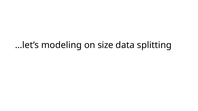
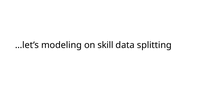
size: size -> skill (105, 45)
